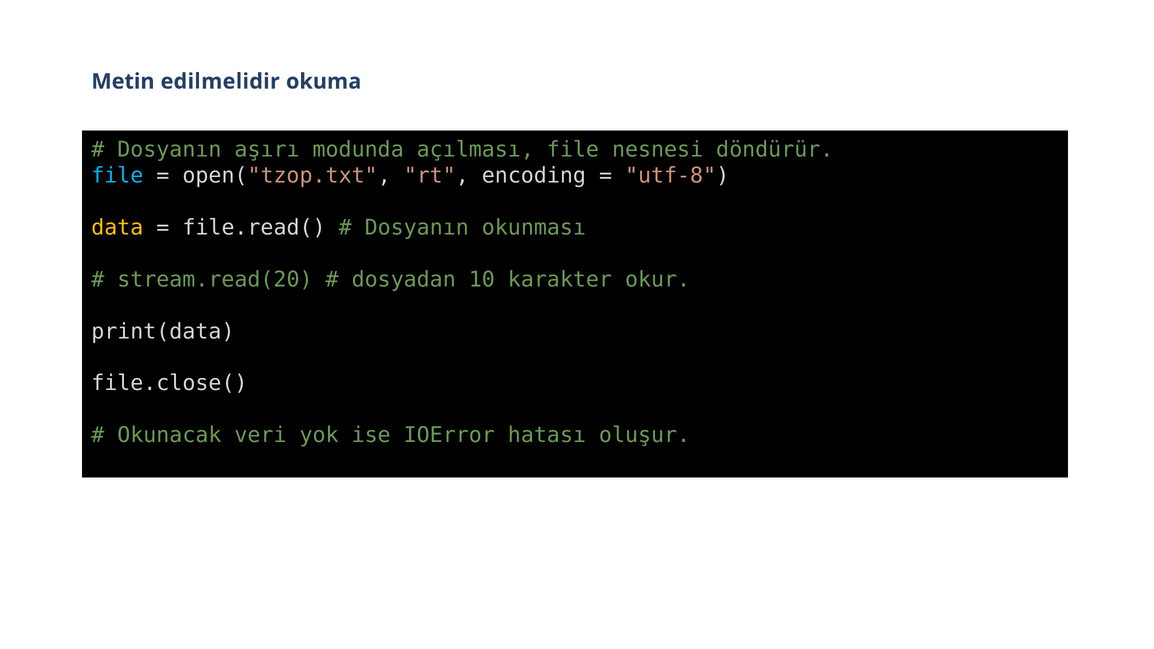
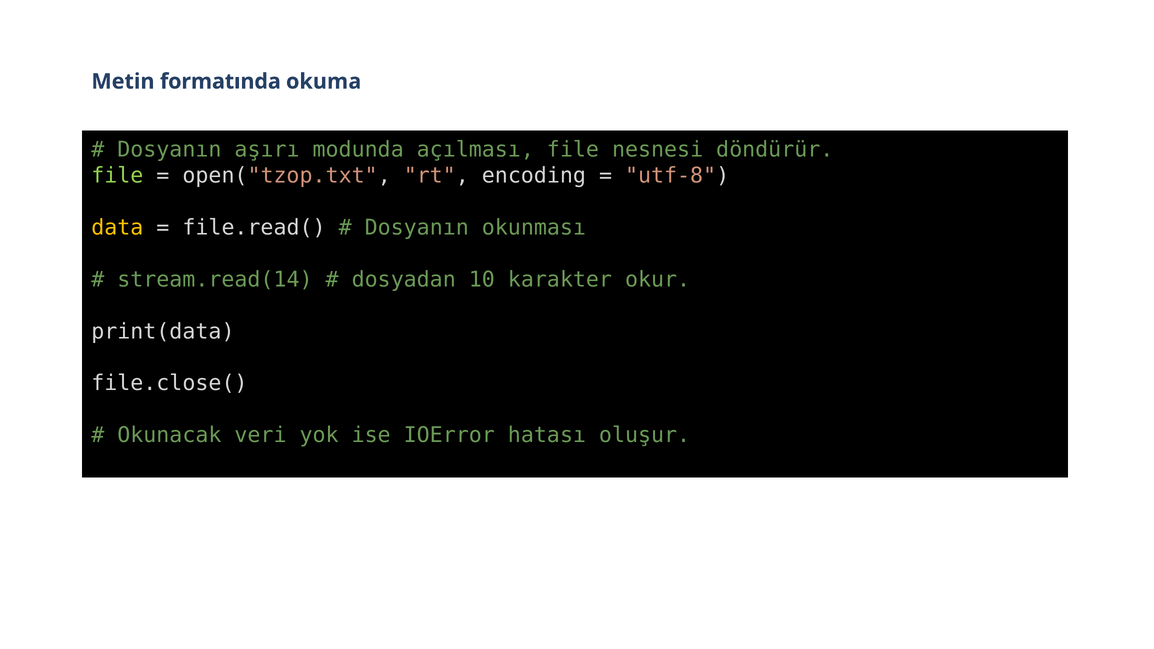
edilmelidir: edilmelidir -> formatında (220, 82)
file colour: light blue -> light green (117, 176)
stream.read(20: stream.read(20 -> stream.read(14 (215, 280)
